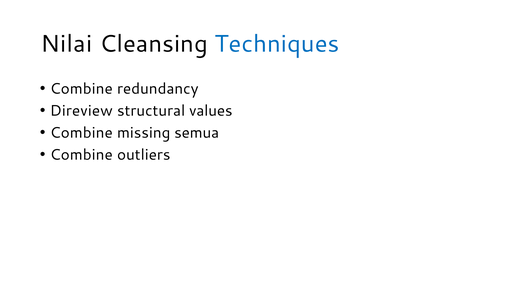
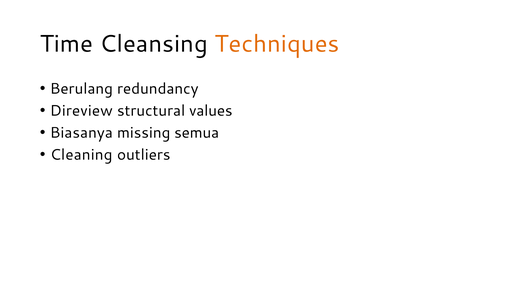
Nilai: Nilai -> Time (66, 44)
Techniques colour: blue -> orange (277, 44)
Combine: Combine -> Berulang (81, 89)
Combine: Combine -> Biasanya (81, 133)
Combine: Combine -> Cleaning (81, 155)
